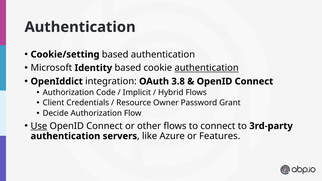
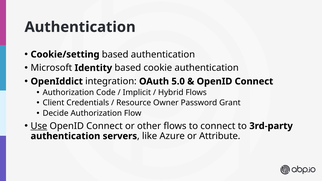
authentication underline: present -> none (207, 68)
3.8: 3.8 -> 5.0 (178, 81)
Features: Features -> Attribute (220, 136)
